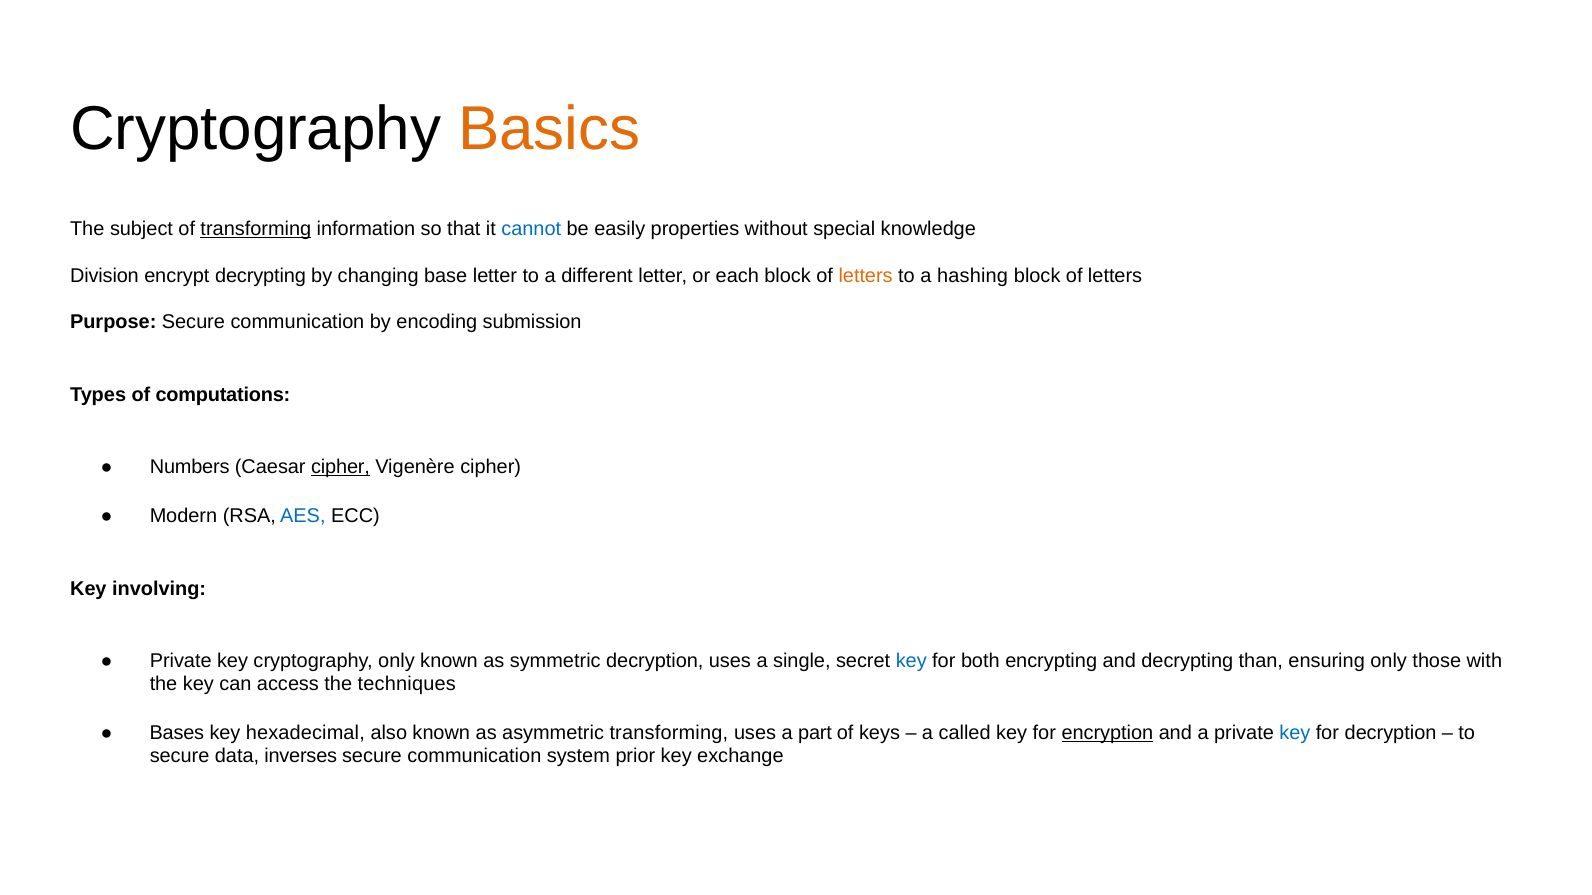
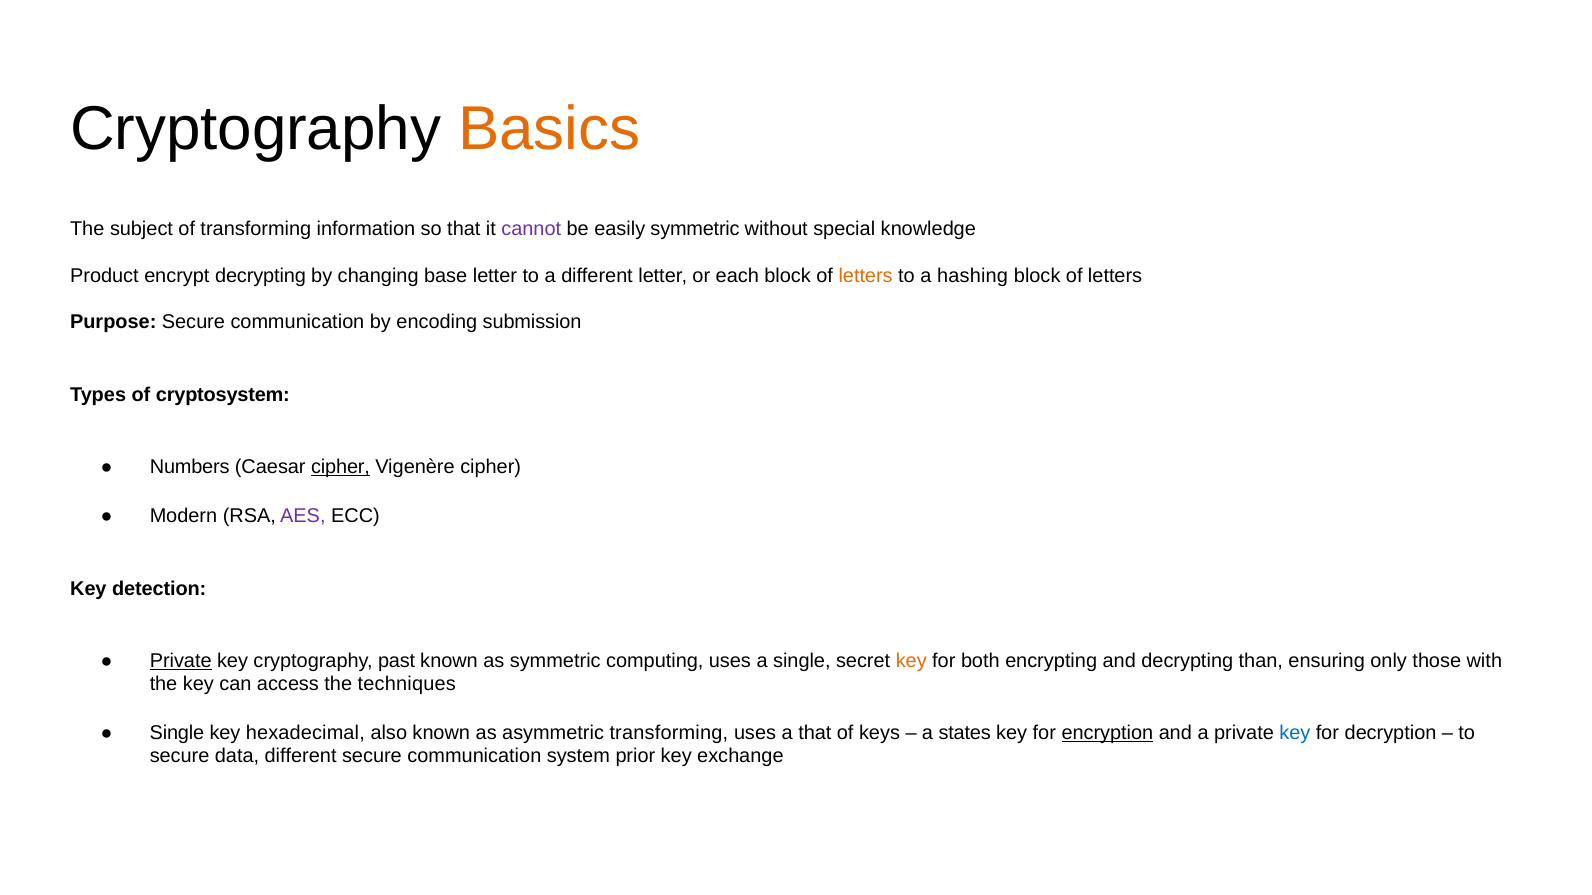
transforming underline: present -> none (256, 229)
cannot colour: blue -> purple (531, 229)
easily properties: properties -> symmetric (695, 229)
Division: Division -> Product (104, 276)
computations: computations -> cryptosystem (223, 395)
AES colour: blue -> purple (303, 516)
involving: involving -> detection (159, 589)
Private underline: none -> present (181, 661)
cryptography only: only -> past (397, 661)
symmetric decryption: decryption -> computing (655, 661)
key colour: blue -> orange (911, 661)
Bases: Bases -> Single (177, 733)
a part: part -> that (815, 733)
called: called -> states (965, 733)
data inverses: inverses -> different (301, 756)
